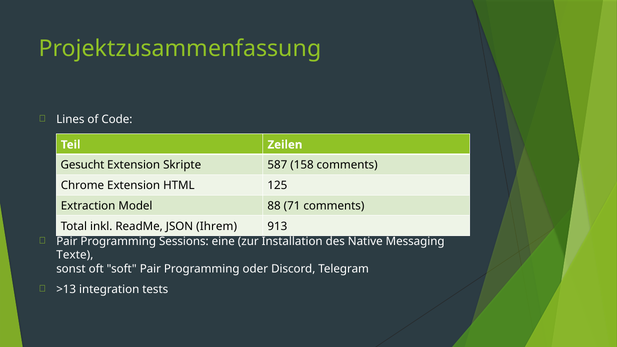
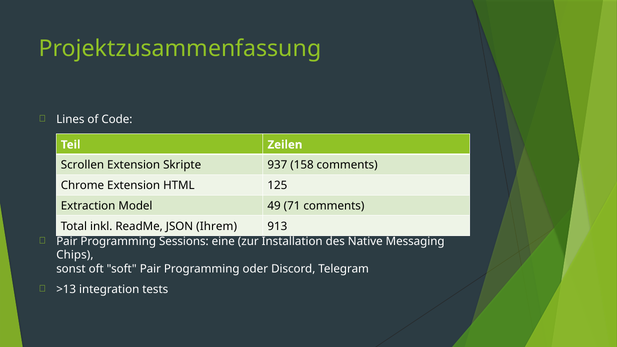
Gesucht: Gesucht -> Scrollen (82, 165)
587: 587 -> 937 (277, 165)
88: 88 -> 49 (274, 206)
Texte: Texte -> Chips (75, 255)
